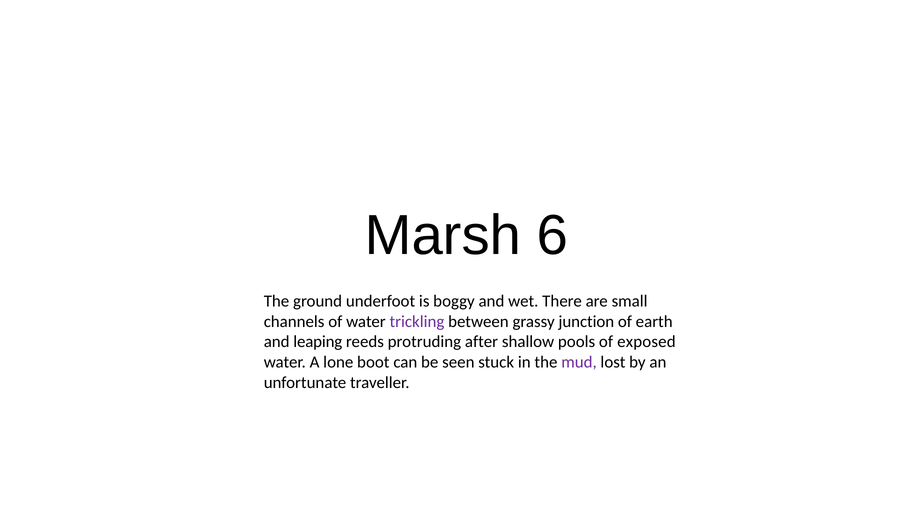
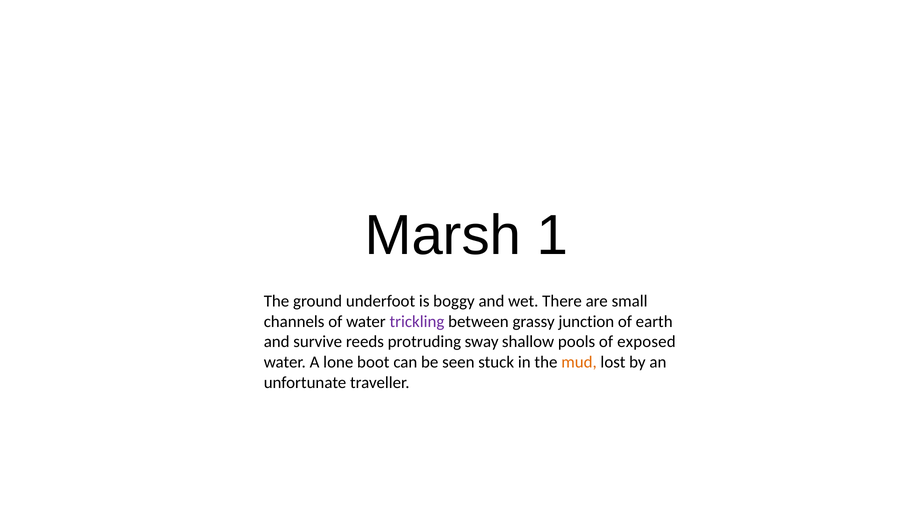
6: 6 -> 1 (552, 235)
leaping: leaping -> survive (318, 341)
after: after -> sway (482, 341)
mud colour: purple -> orange (579, 362)
